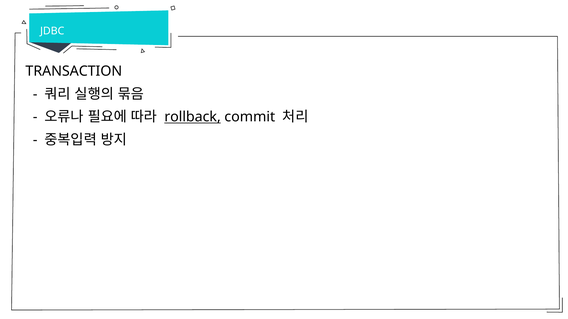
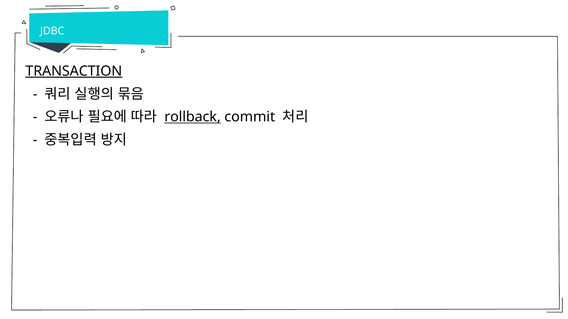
TRANSACTION underline: none -> present (74, 71)
